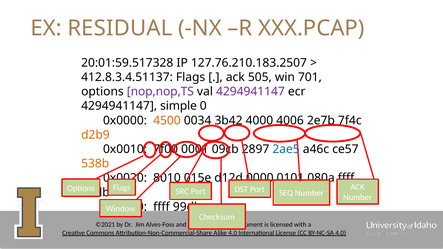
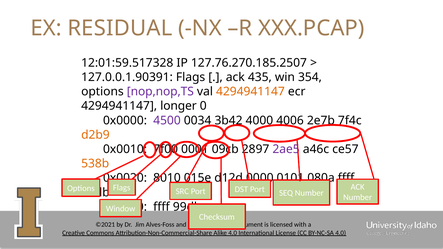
20:01:59.517328: 20:01:59.517328 -> 12:01:59.517328 (127, 63)
127.76.210.183.2507: 127.76.210.183.2507 -> 127.76.270.185.2507 (249, 63)
412.8.3.4.51137: 412.8.3.4.51137 -> 127.0.0.1.90391 (127, 77)
505: 505 -> 435 (260, 77)
701: 701 -> 354 (310, 77)
4294941147 colour: purple -> orange (250, 92)
simple: simple -> longer (178, 106)
4500 colour: orange -> purple (167, 121)
2ae5 colour: blue -> purple (286, 149)
